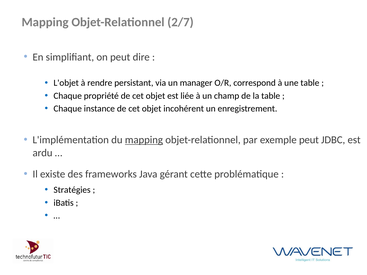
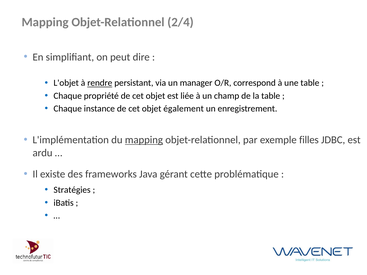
2/7: 2/7 -> 2/4 (181, 22)
rendre underline: none -> present (100, 83)
incohérent: incohérent -> également (184, 109)
exemple peut: peut -> filles (309, 140)
